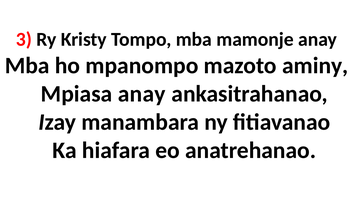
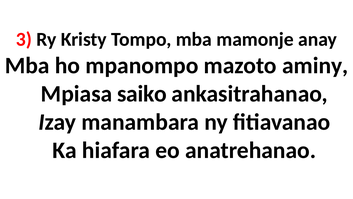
Mpiasa anay: anay -> saiko (142, 94)
